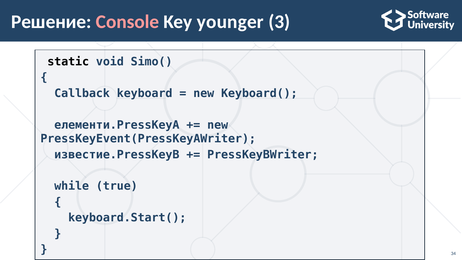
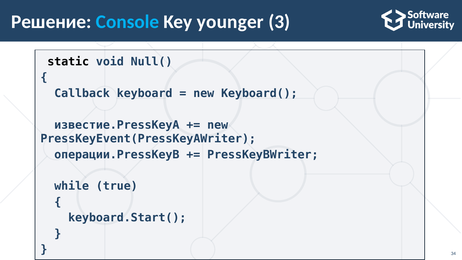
Console colour: pink -> light blue (127, 22)
Simo(: Simo( -> Null( (152, 62)
елементи.PressKeyA: елементи.PressKeyA -> известие.PressKeyA (117, 125)
известие.PressKeyB: известие.PressKeyB -> операции.PressKeyB (117, 154)
